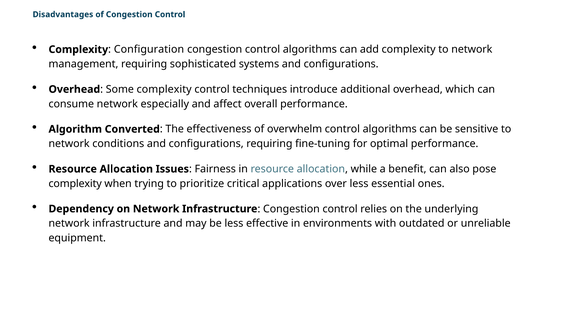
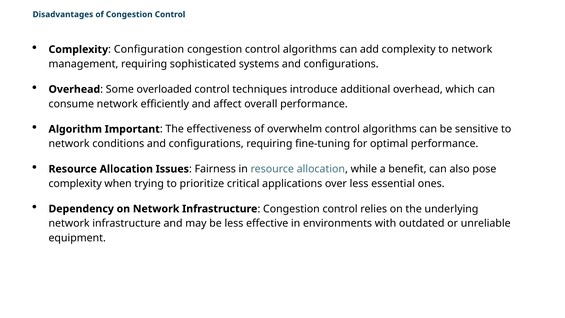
Some complexity: complexity -> overloaded (164, 89)
especially: especially -> efficiently (165, 104)
Converted: Converted -> Important (132, 129)
